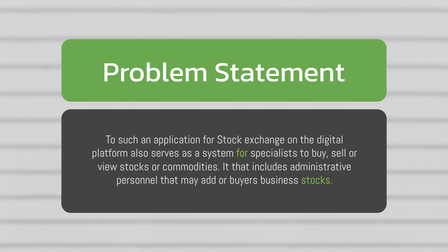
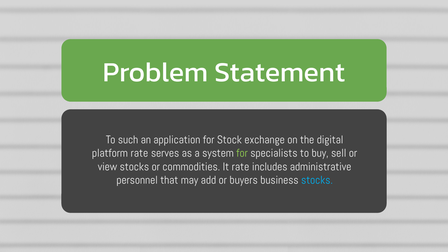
platform also: also -> rate (139, 153)
It that: that -> rate (241, 167)
stocks colour: light green -> light blue (317, 180)
